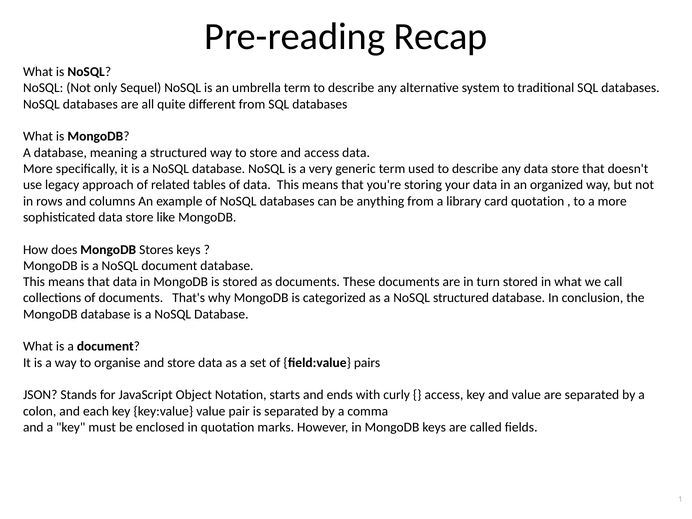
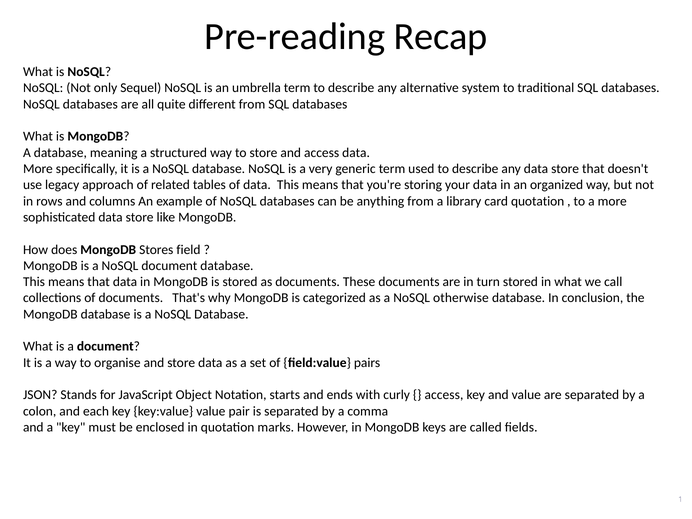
Stores keys: keys -> field (188, 250)
NoSQL structured: structured -> otherwise (461, 298)
